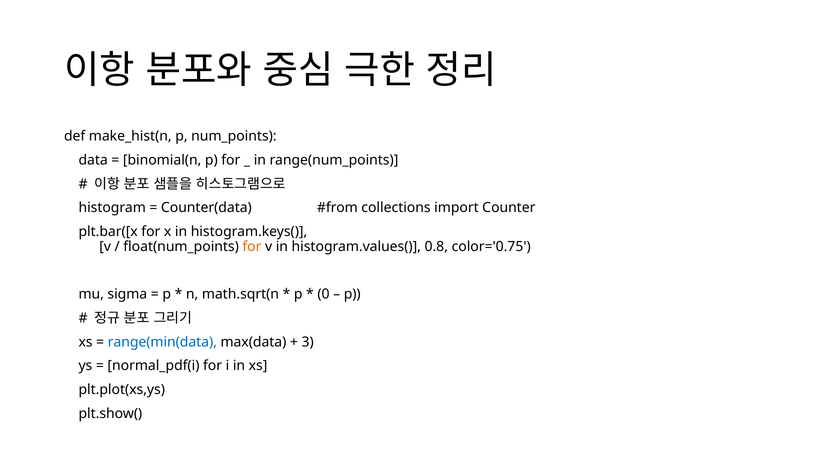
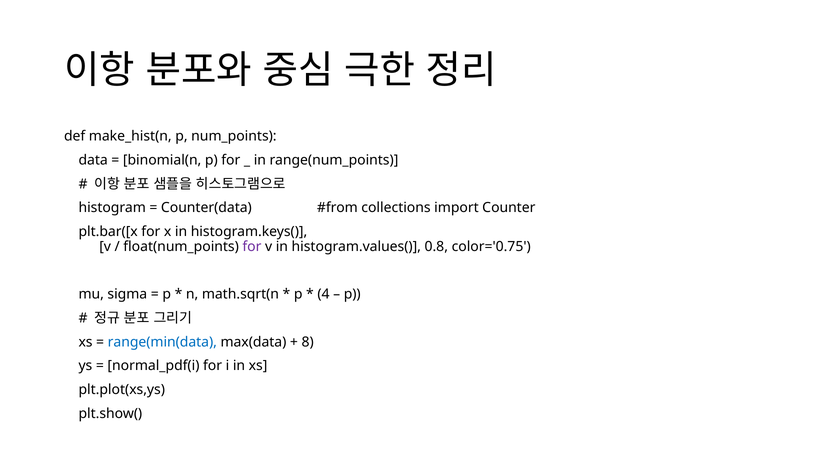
for colour: orange -> purple (252, 247)
0: 0 -> 4 (324, 295)
3: 3 -> 8 (308, 342)
